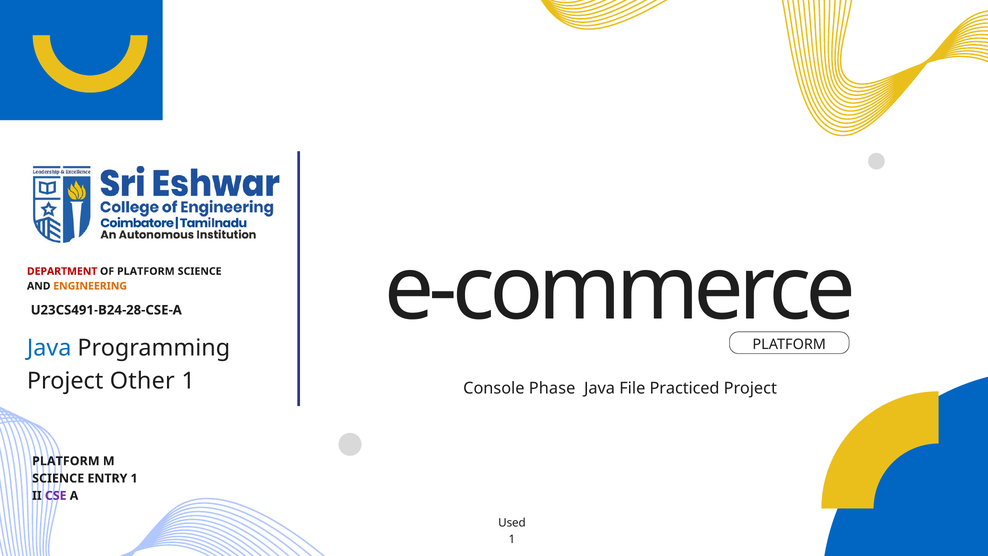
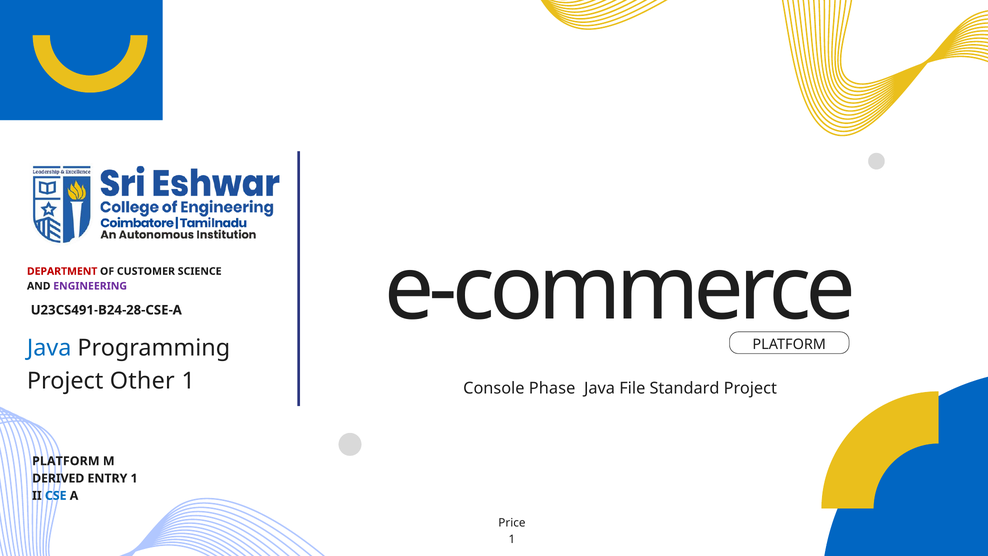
OF PLATFORM: PLATFORM -> CUSTOMER (146, 271)
ENGINEERING colour: orange -> purple (90, 286)
Practiced: Practiced -> Standard (685, 388)
SCIENCE: SCIENCE -> DERIVED (58, 478)
CSE colour: purple -> blue (56, 495)
Used: Used -> Price (512, 523)
